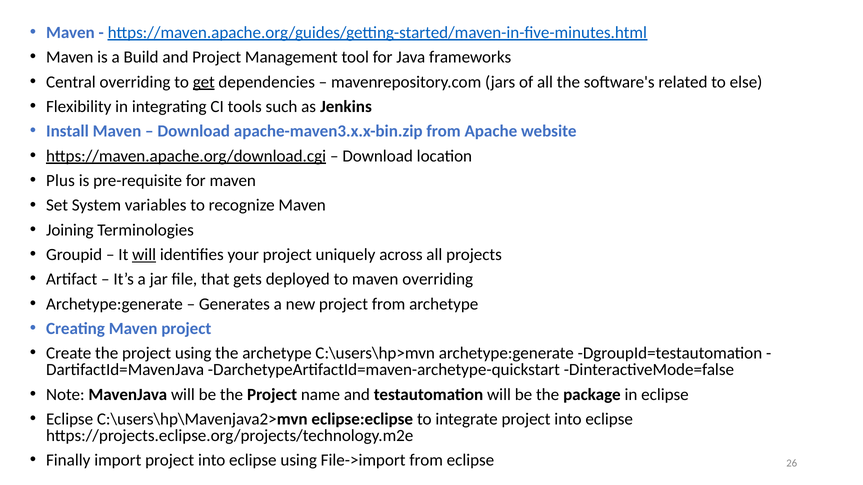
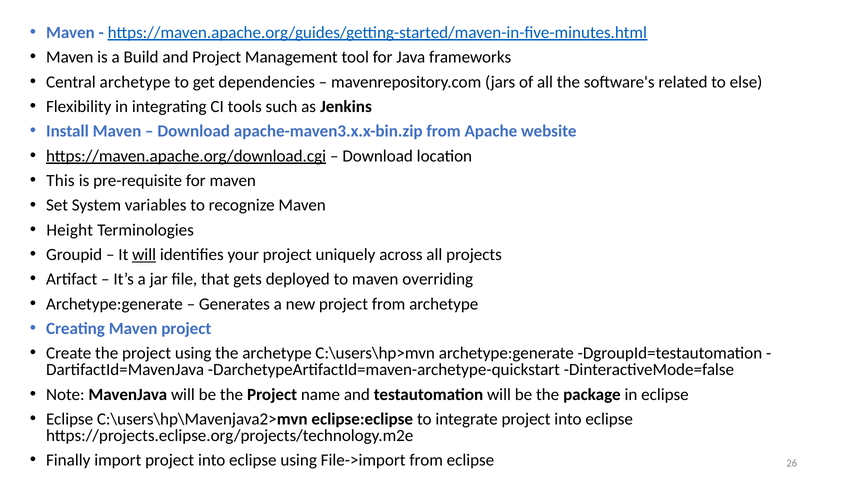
Central overriding: overriding -> archetype (135, 82)
get underline: present -> none (204, 82)
Plus: Plus -> This (60, 181)
Joining: Joining -> Height (70, 230)
